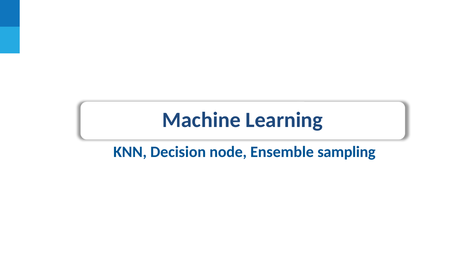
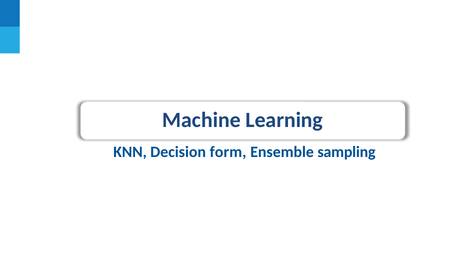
node: node -> form (228, 152)
